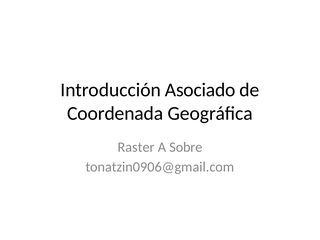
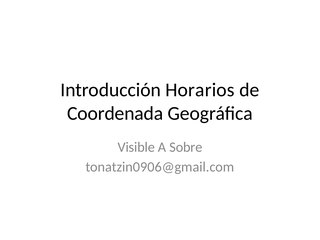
Asociado: Asociado -> Horarios (200, 90)
Raster: Raster -> Visible (136, 147)
